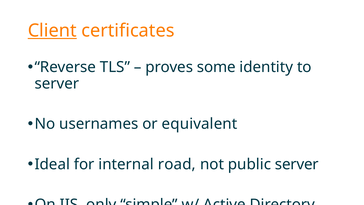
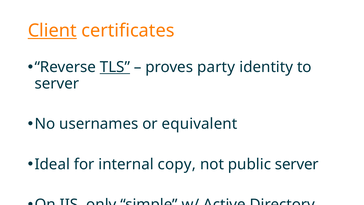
TLS underline: none -> present (115, 67)
some: some -> party (216, 67)
road: road -> copy (177, 164)
